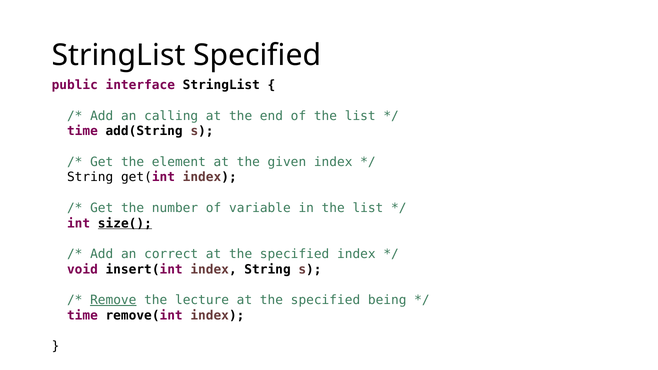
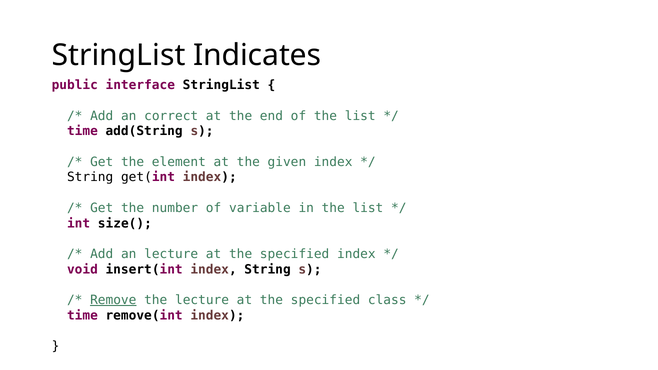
StringList Specified: Specified -> Indicates (257, 55)
calling: calling -> correct (171, 116)
size( underline: present -> none (125, 223)
an correct: correct -> lecture (171, 254)
being: being -> class (387, 300)
